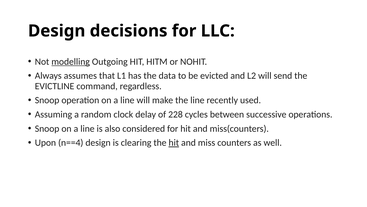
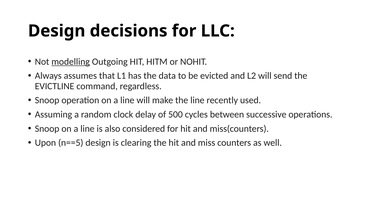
228: 228 -> 500 (175, 114)
n==4: n==4 -> n==5 (71, 142)
hit underline: present -> none (174, 142)
